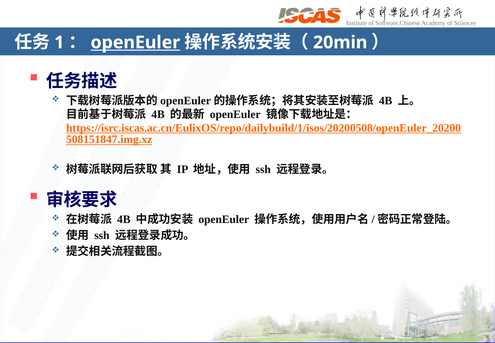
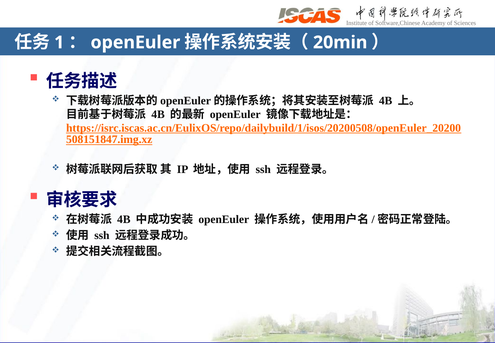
openEuler underline: present -> none (135, 42)
